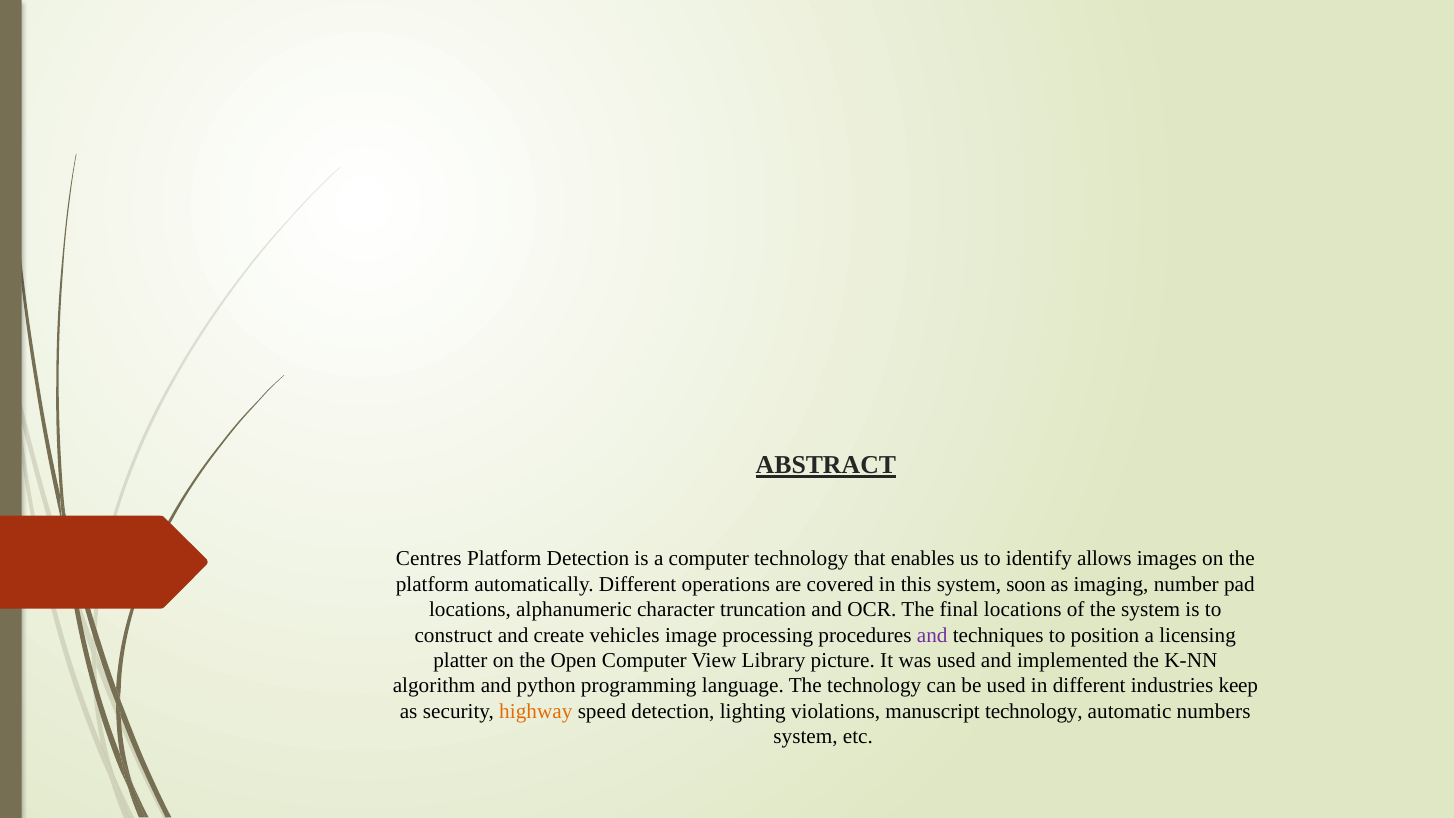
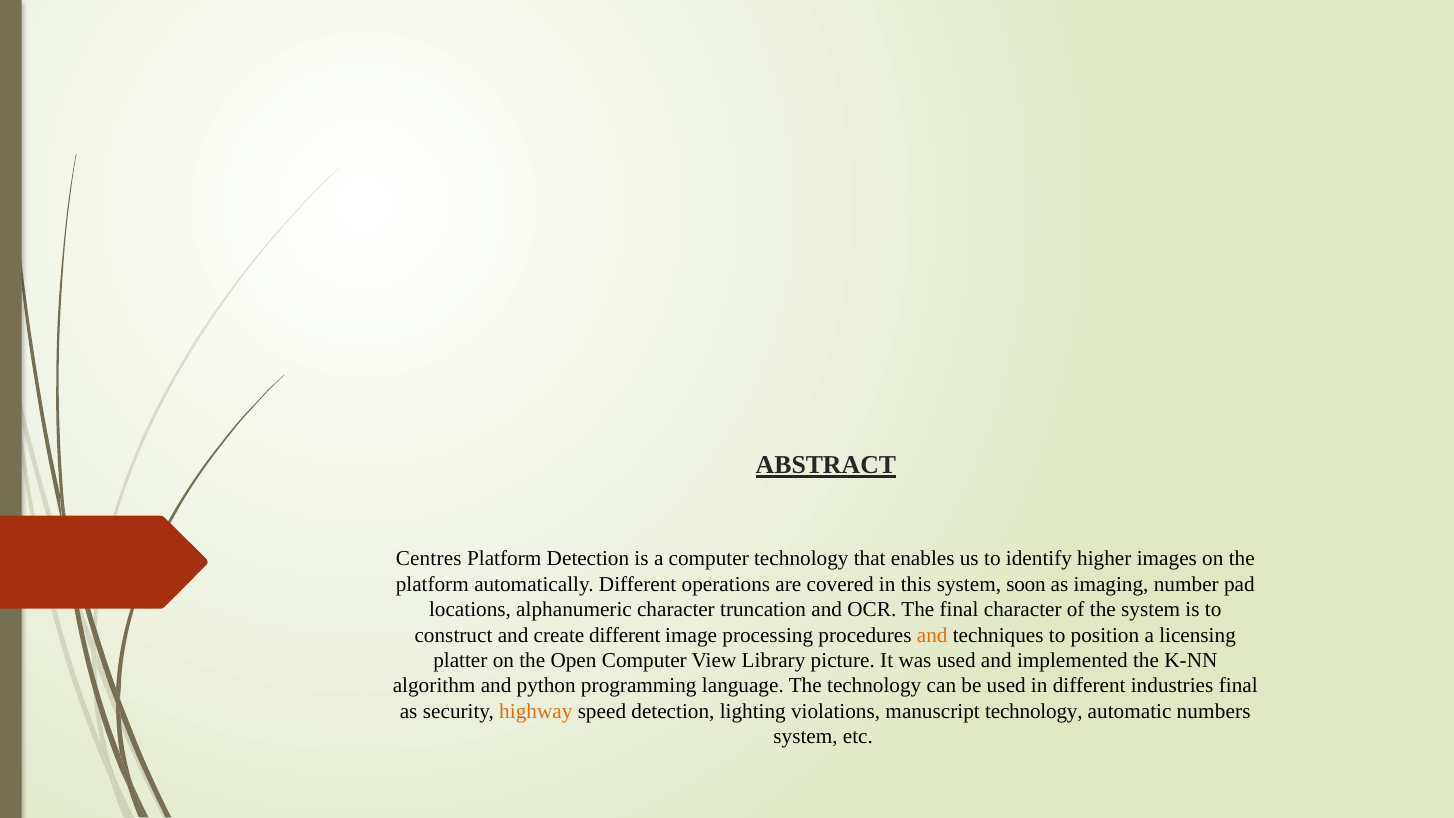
allows: allows -> higher (1104, 559)
final locations: locations -> character (1023, 609)
create vehicles: vehicles -> different (625, 635)
and colour: purple -> orange (932, 635)
industries keep: keep -> final (1238, 686)
